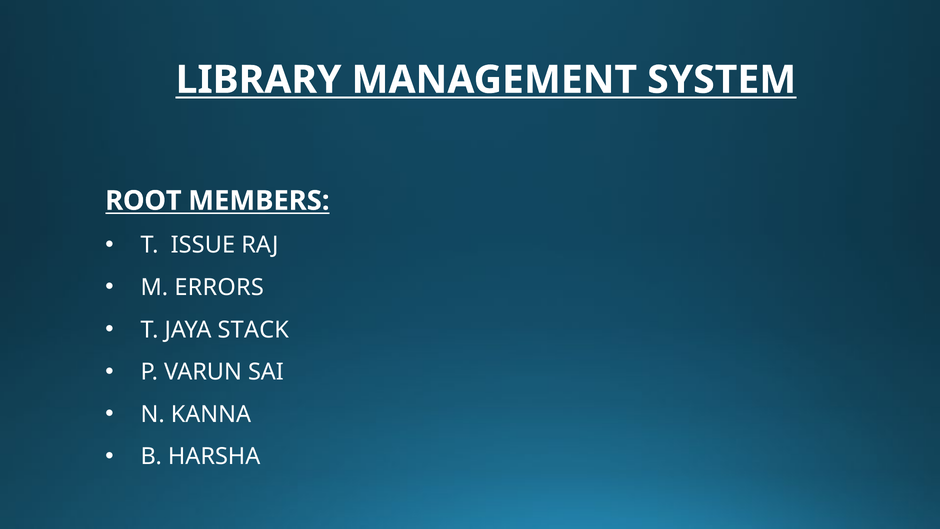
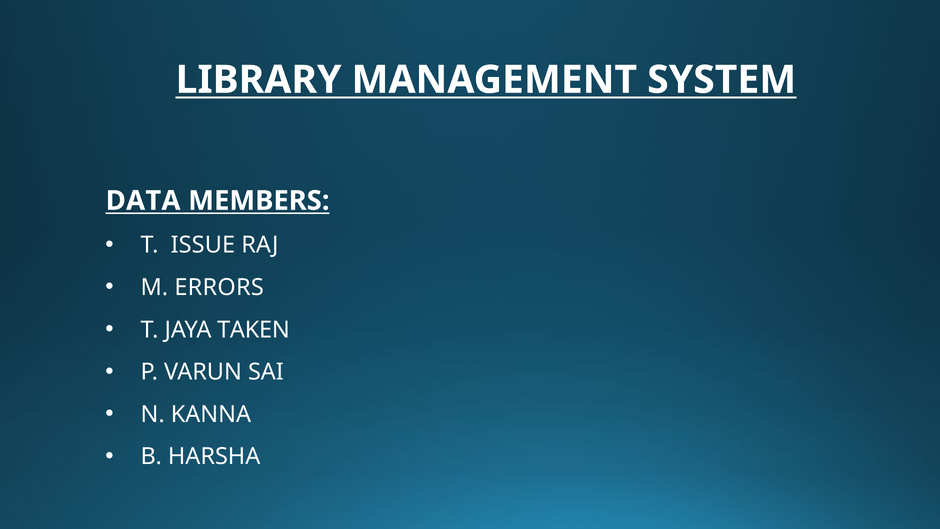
ROOT: ROOT -> DATA (143, 201)
STACK: STACK -> TAKEN (253, 330)
